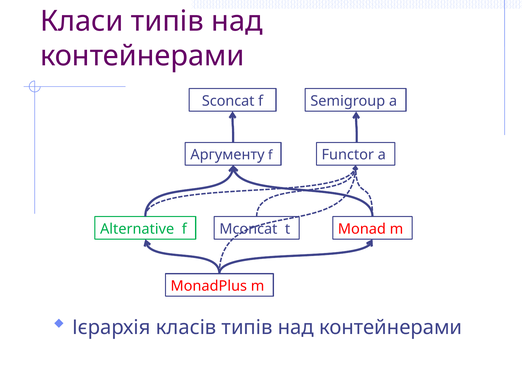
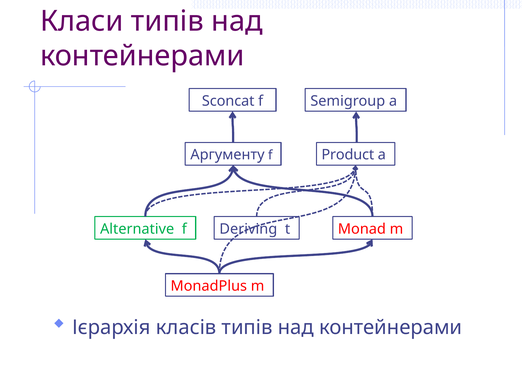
Functor: Functor -> Product (348, 155)
Mconcat: Mconcat -> Deriving (248, 229)
